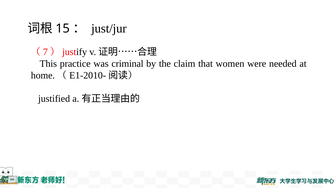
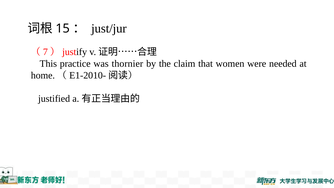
criminal: criminal -> thornier (127, 64)
